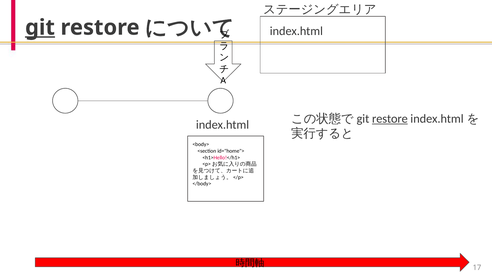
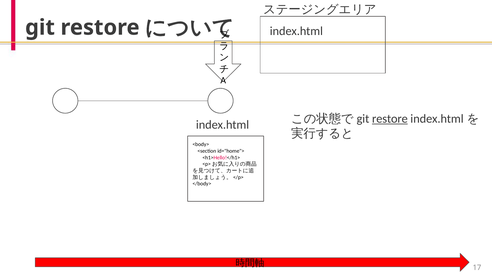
git underline: present -> none (40, 27)
